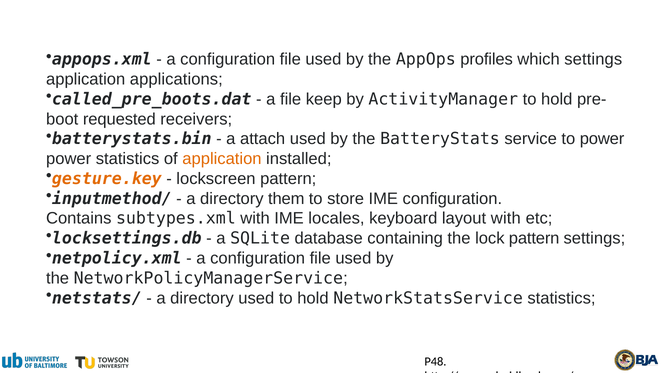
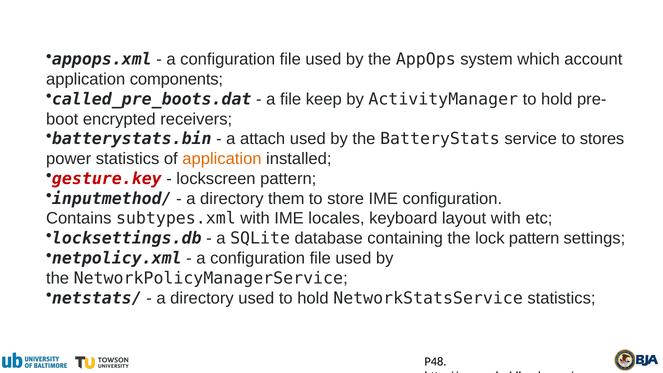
profiles: profiles -> system (487, 59)
which settings: settings -> account (593, 59)
applications: applications -> components (176, 79)
requested: requested -> encrypted (119, 119)
to power: power -> stores (602, 139)
gesture.key colour: orange -> red (107, 179)
